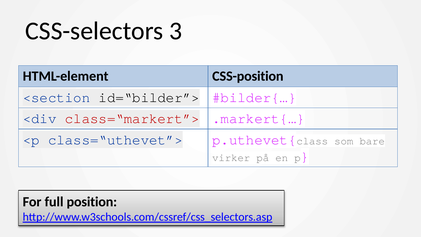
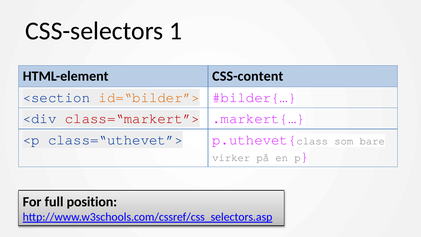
3: 3 -> 1 (176, 31)
CSS-position: CSS-position -> CSS-content (248, 76)
id=“bilder”> colour: black -> orange (149, 98)
